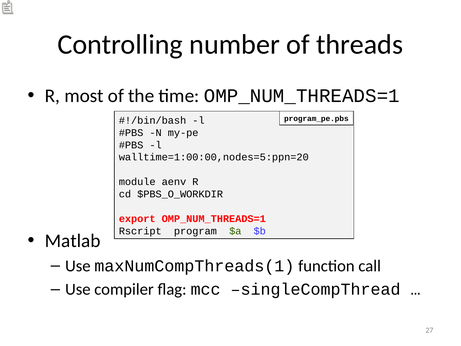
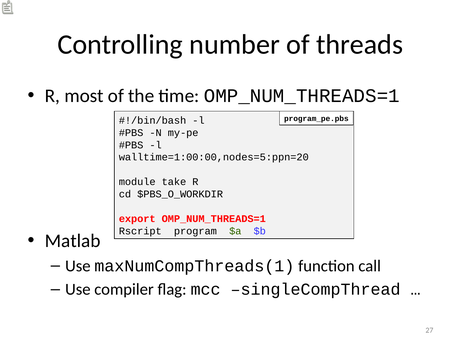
aenv: aenv -> take (174, 182)
